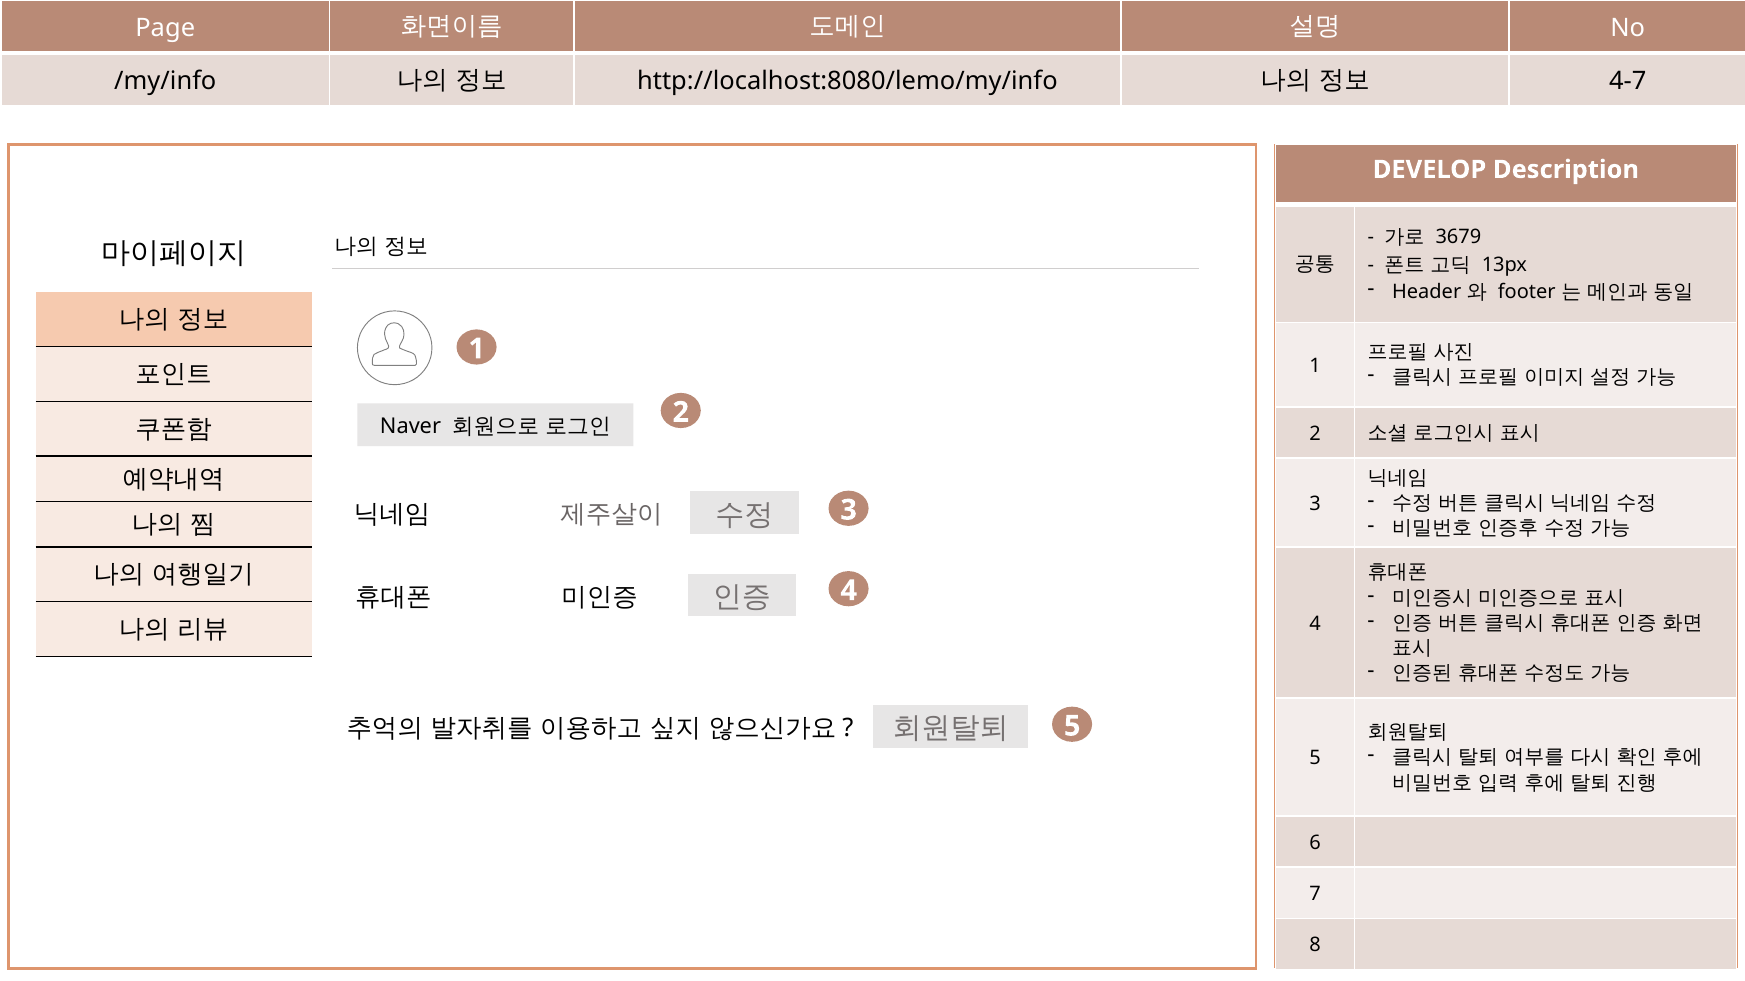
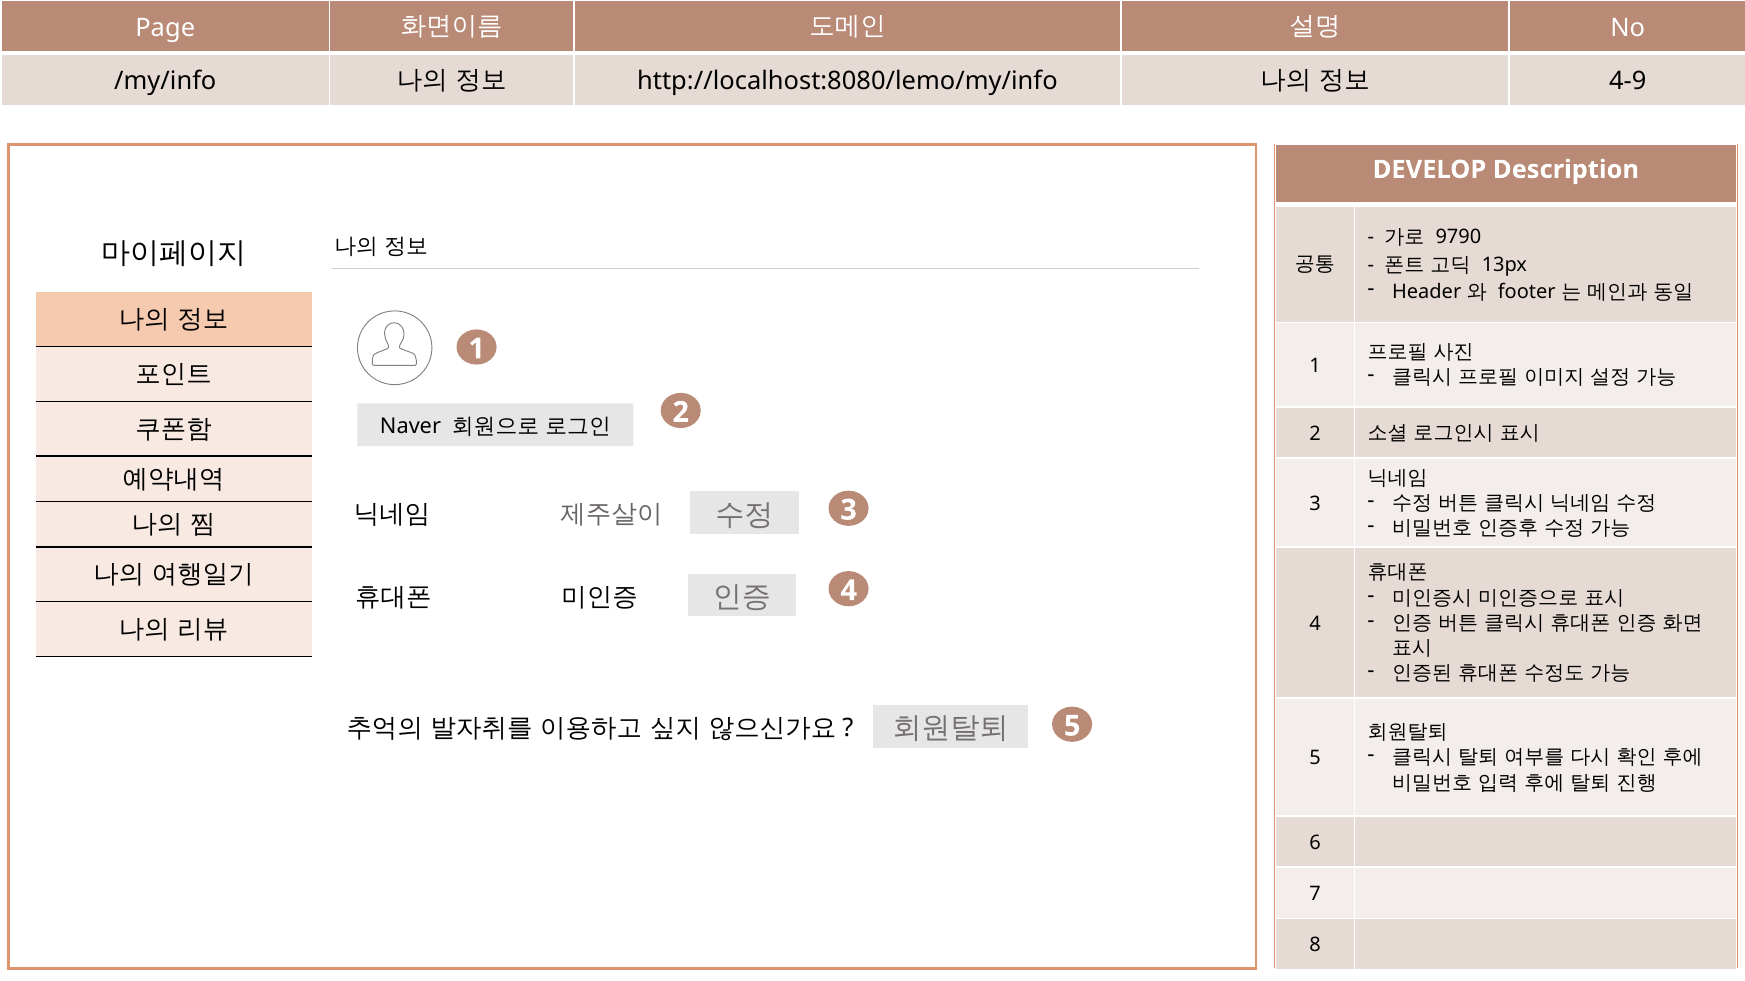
4-7: 4-7 -> 4-9 (1628, 81)
3679: 3679 -> 9790 (1458, 237)
